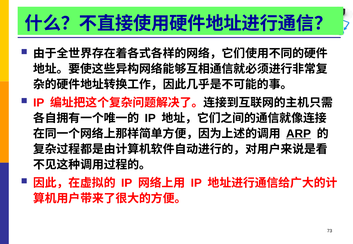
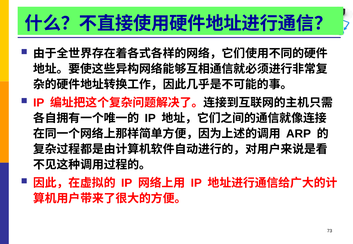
ARP underline: present -> none (299, 134)
